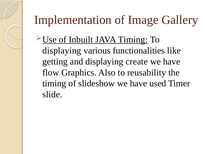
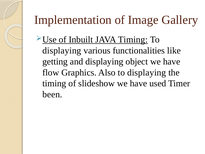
create: create -> object (137, 61)
Also to reusability: reusability -> displaying (147, 72)
slide: slide -> been (52, 94)
